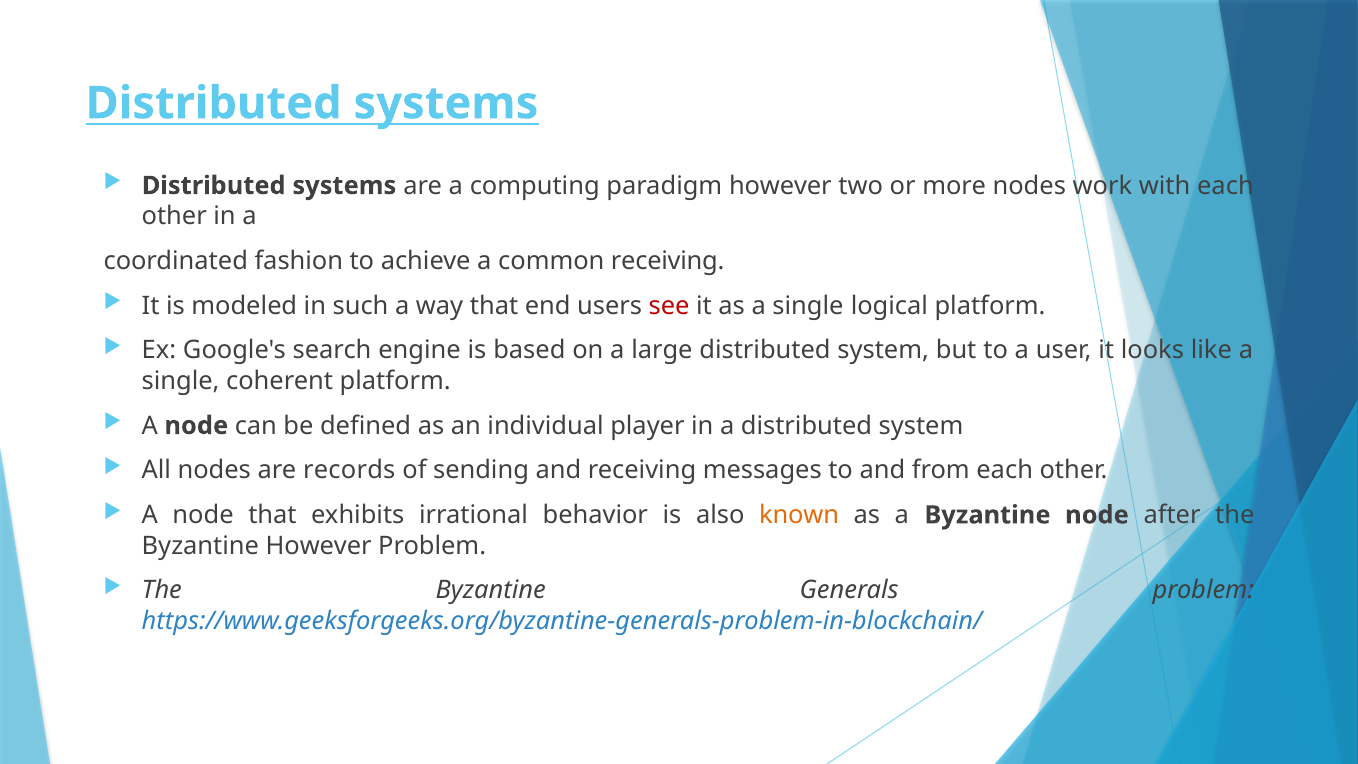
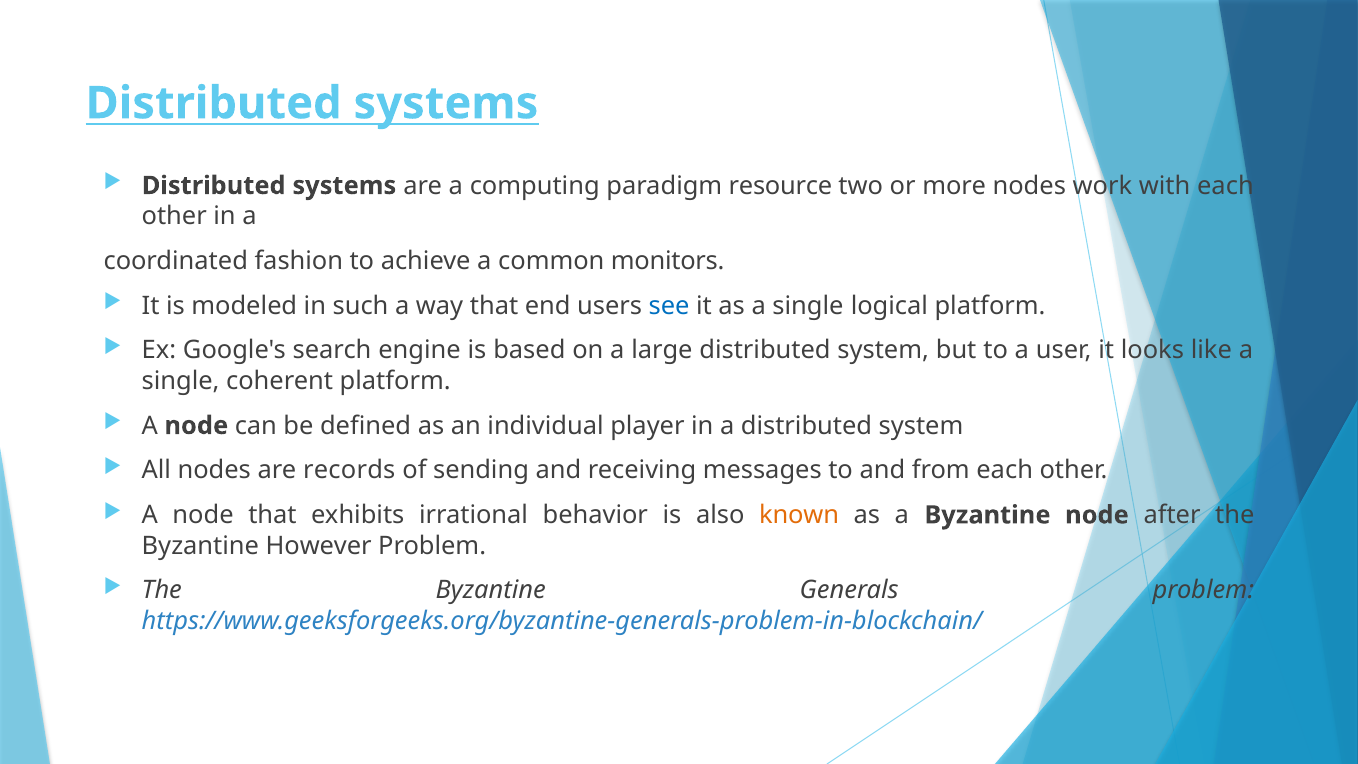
paradigm however: however -> resource (780, 186)
common receiving: receiving -> monitors (668, 261)
see colour: red -> blue (669, 306)
